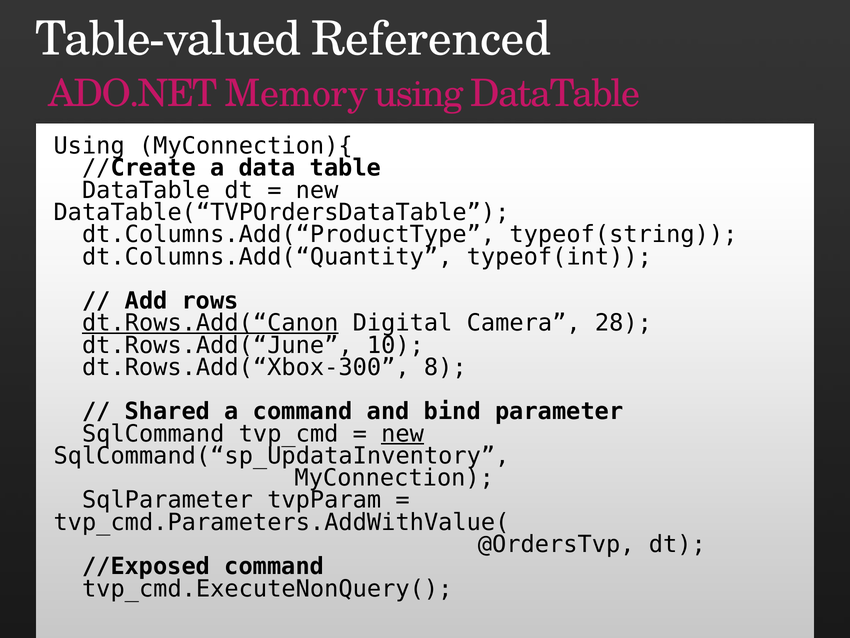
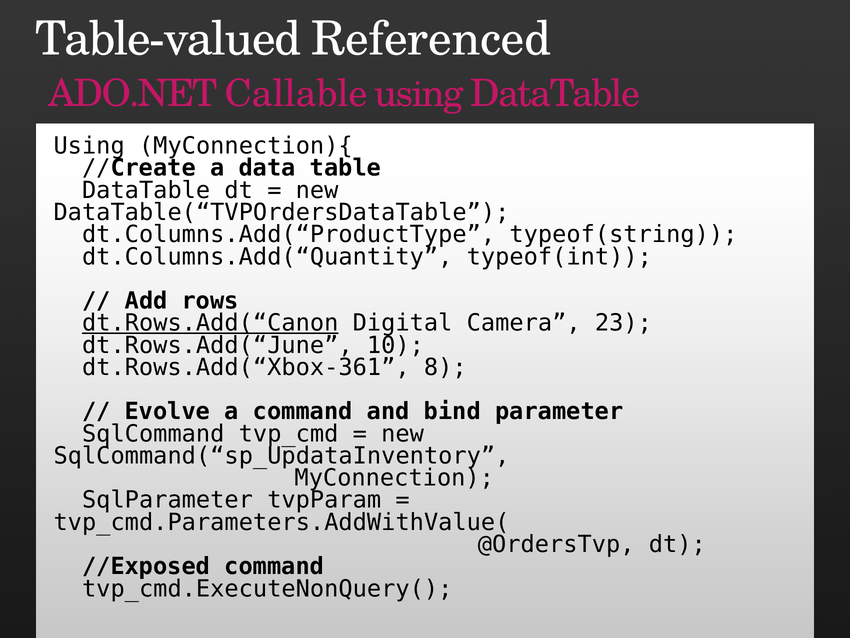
Memory: Memory -> Callable (296, 93)
28: 28 -> 23 (623, 323)
dt.Rows.Add(“Xbox-300: dt.Rows.Add(“Xbox-300 -> dt.Rows.Add(“Xbox-361 (246, 367)
Shared: Shared -> Evolve (167, 411)
new underline: present -> none (403, 433)
